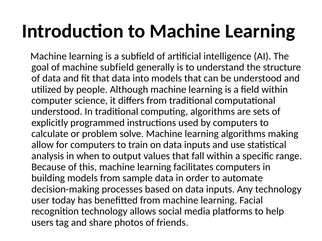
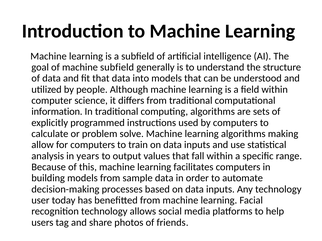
understood: understood -> information (57, 112)
when: when -> years (88, 156)
